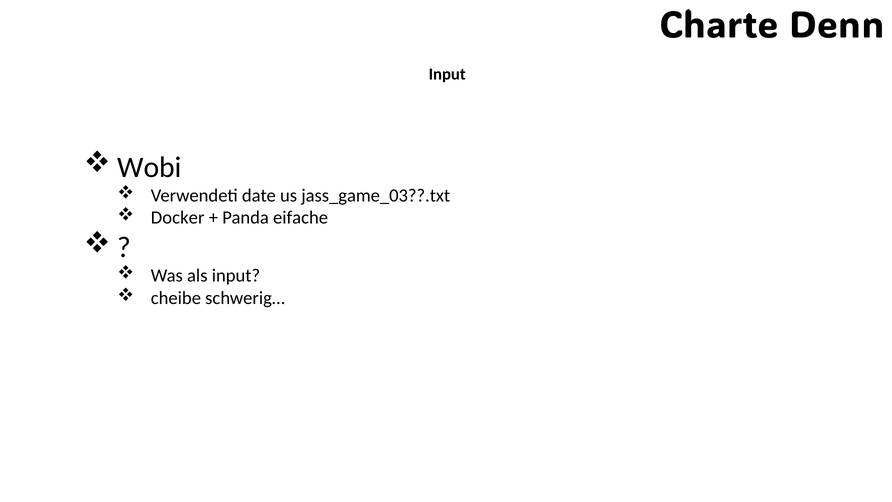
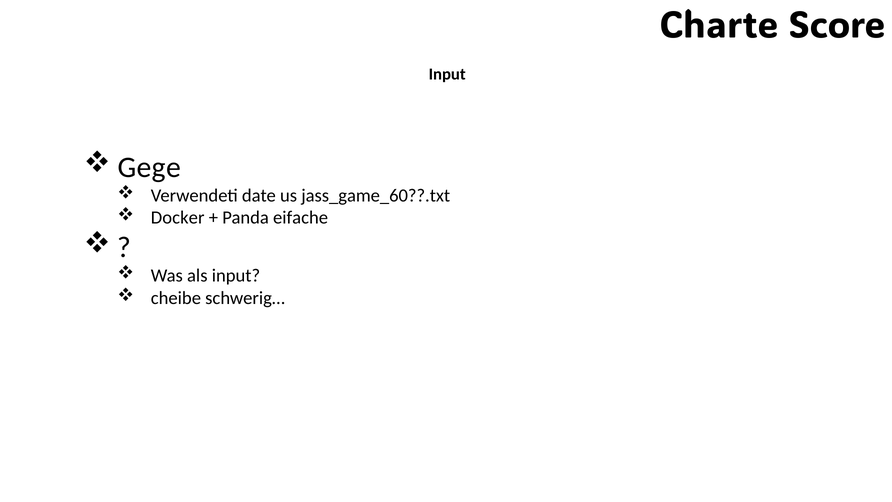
Denn: Denn -> Score (837, 26)
Wobi: Wobi -> Gege (149, 167)
jass_game_03??.txt: jass_game_03??.txt -> jass_game_60??.txt (376, 195)
